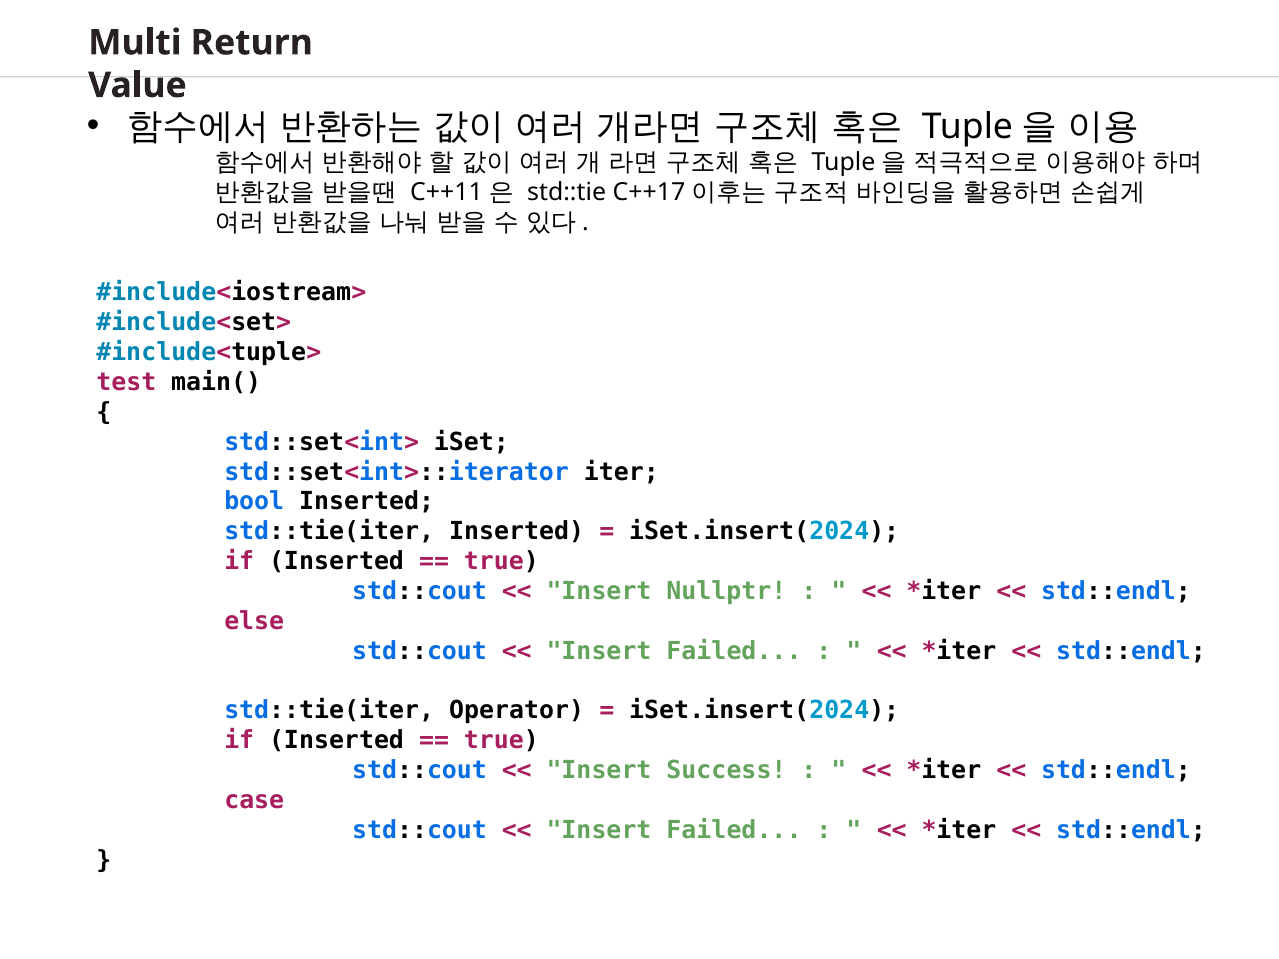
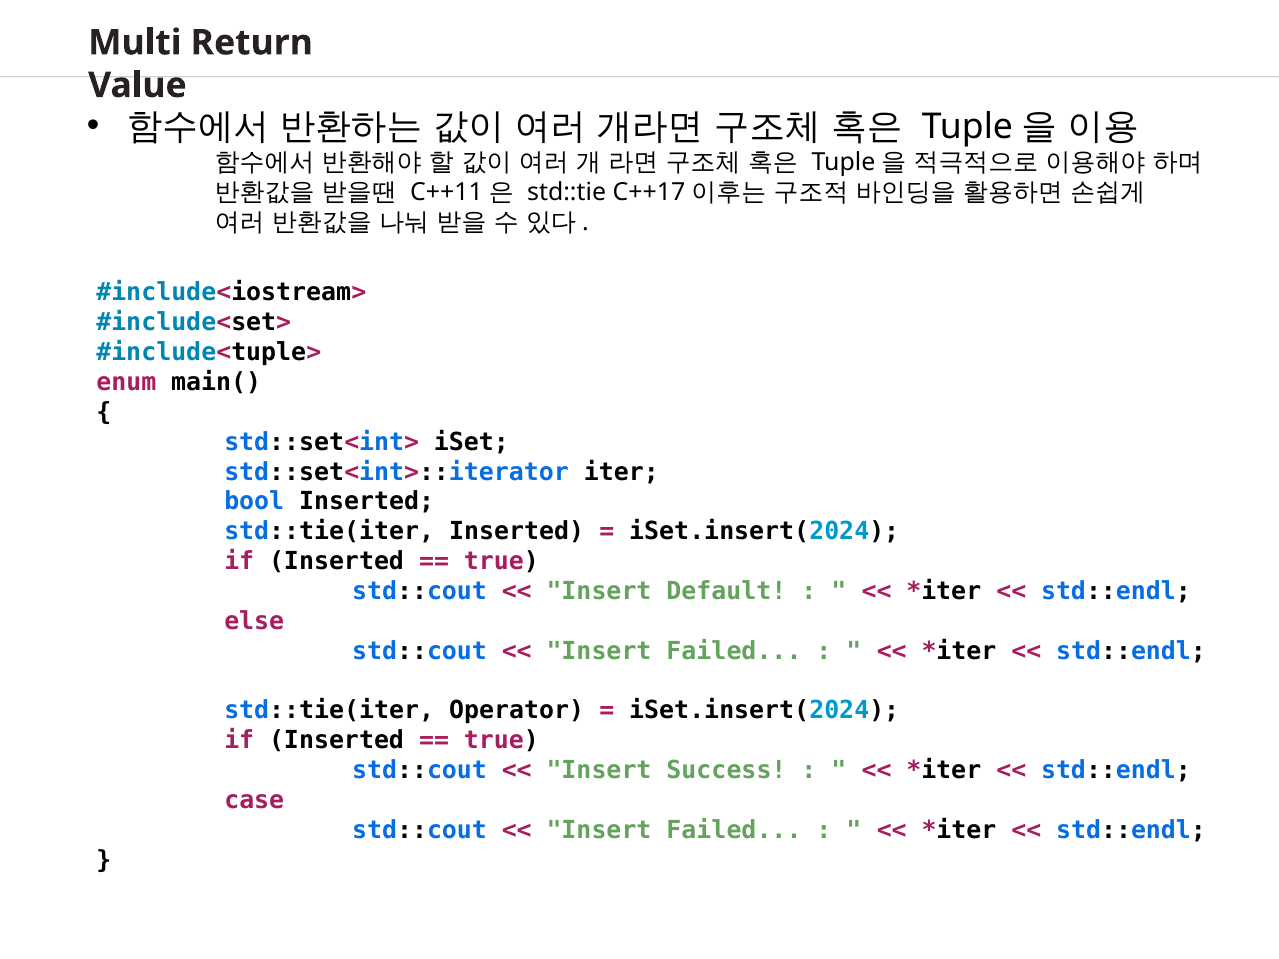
test: test -> enum (126, 382)
Nullptr: Nullptr -> Default (726, 591)
